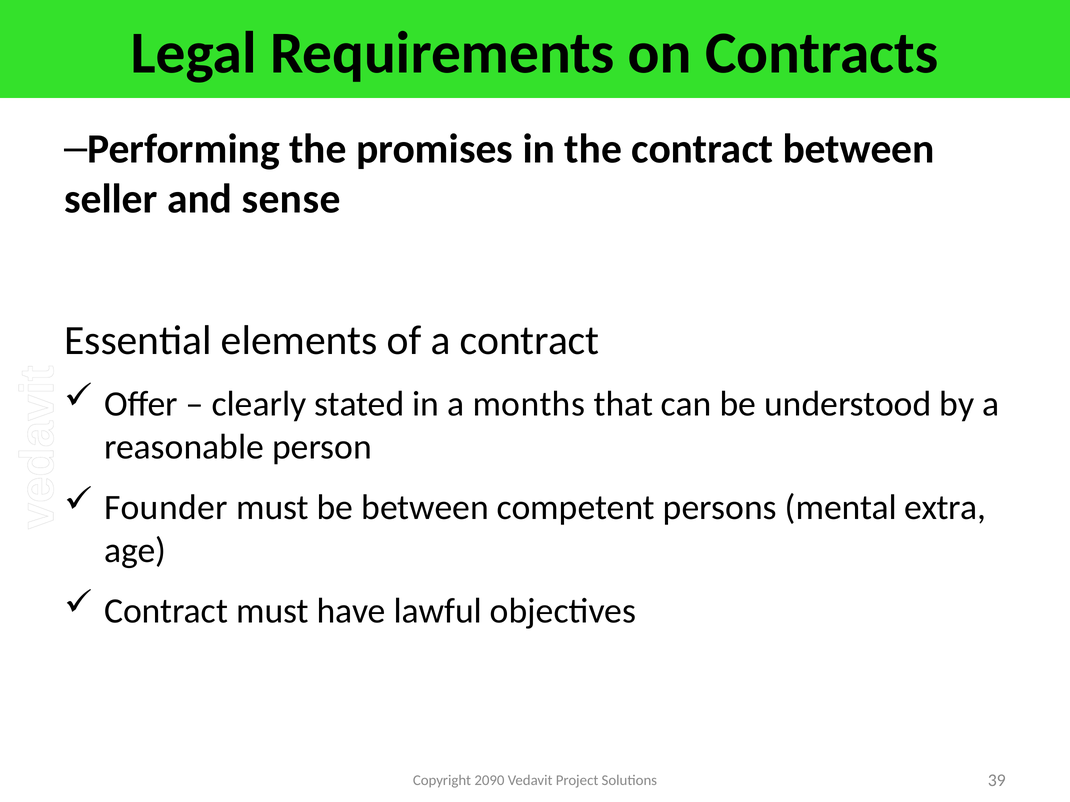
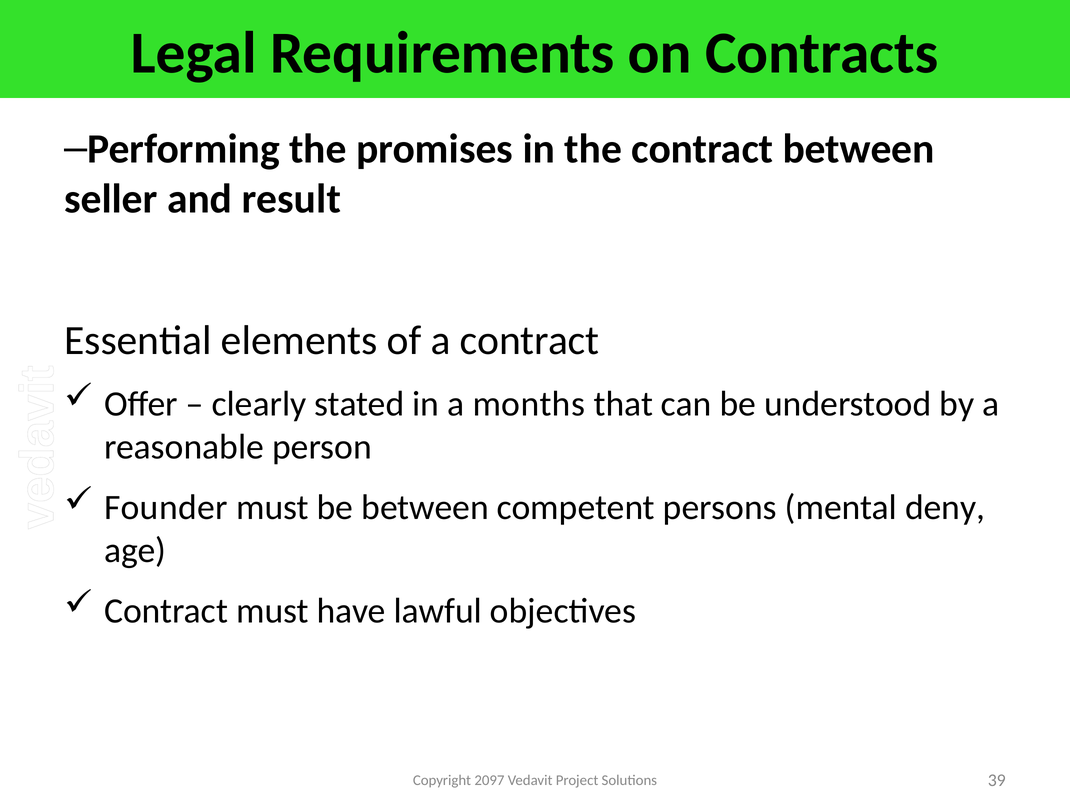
sense: sense -> result (291, 199)
extra: extra -> deny (945, 508)
2090: 2090 -> 2097 (489, 781)
